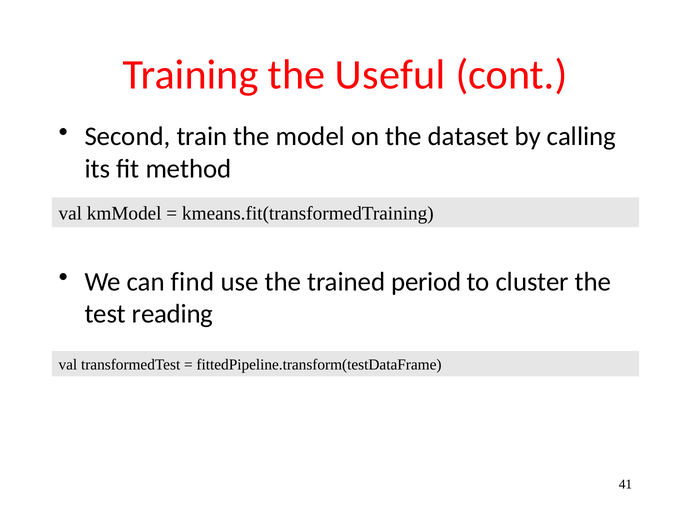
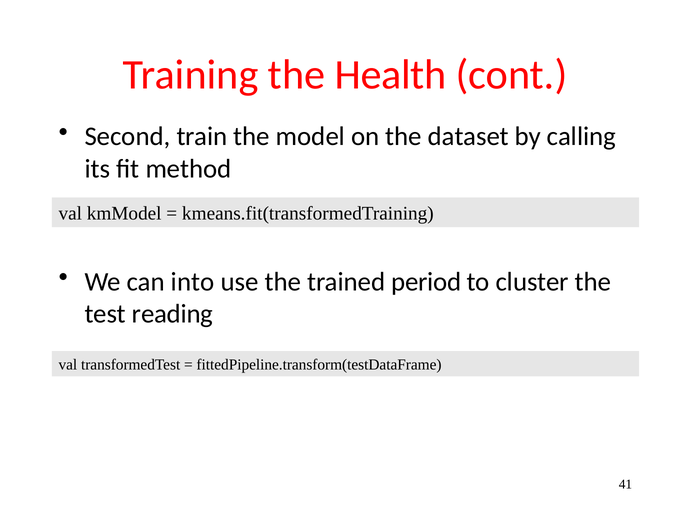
Useful: Useful -> Health (391, 75)
find: find -> into (193, 282)
